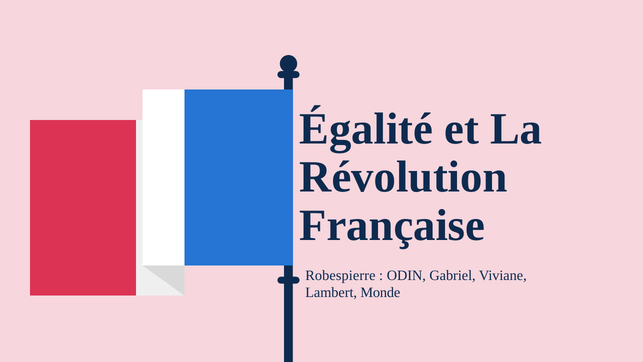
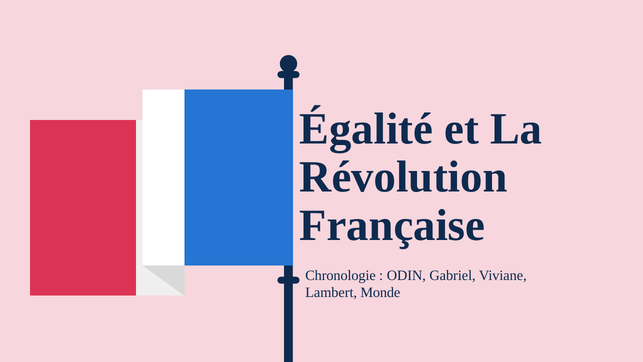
Robespierre: Robespierre -> Chronologie (341, 275)
